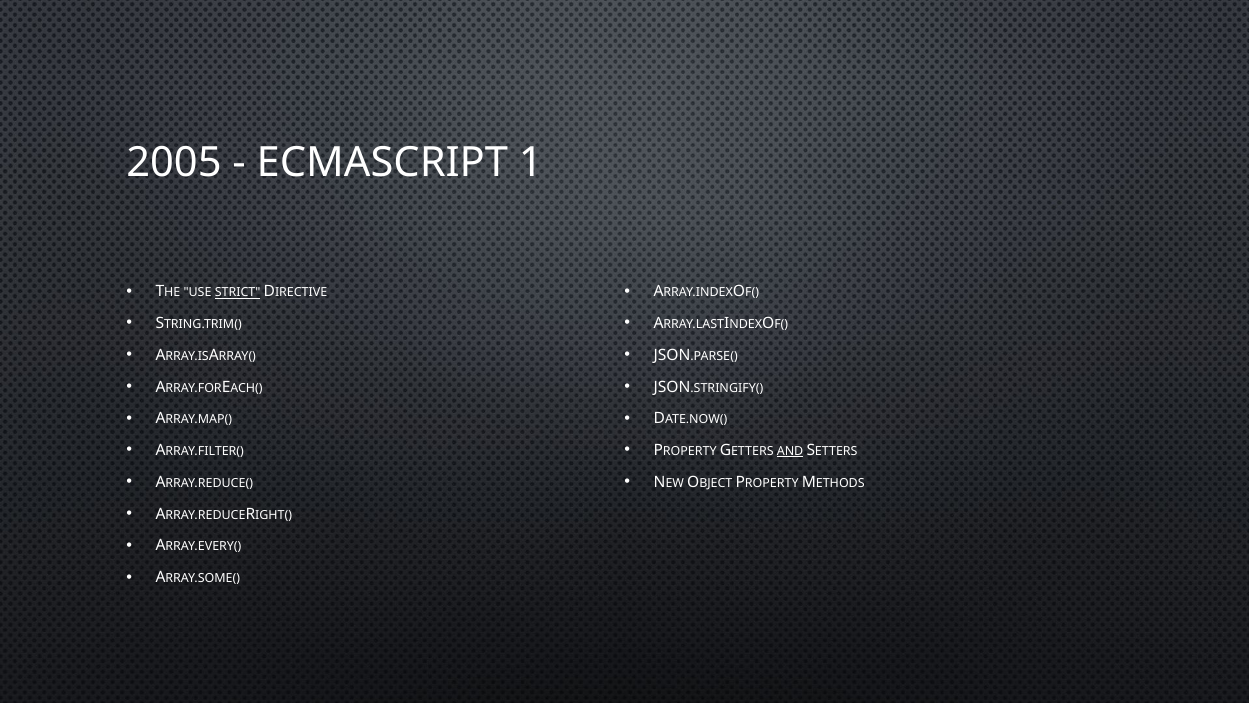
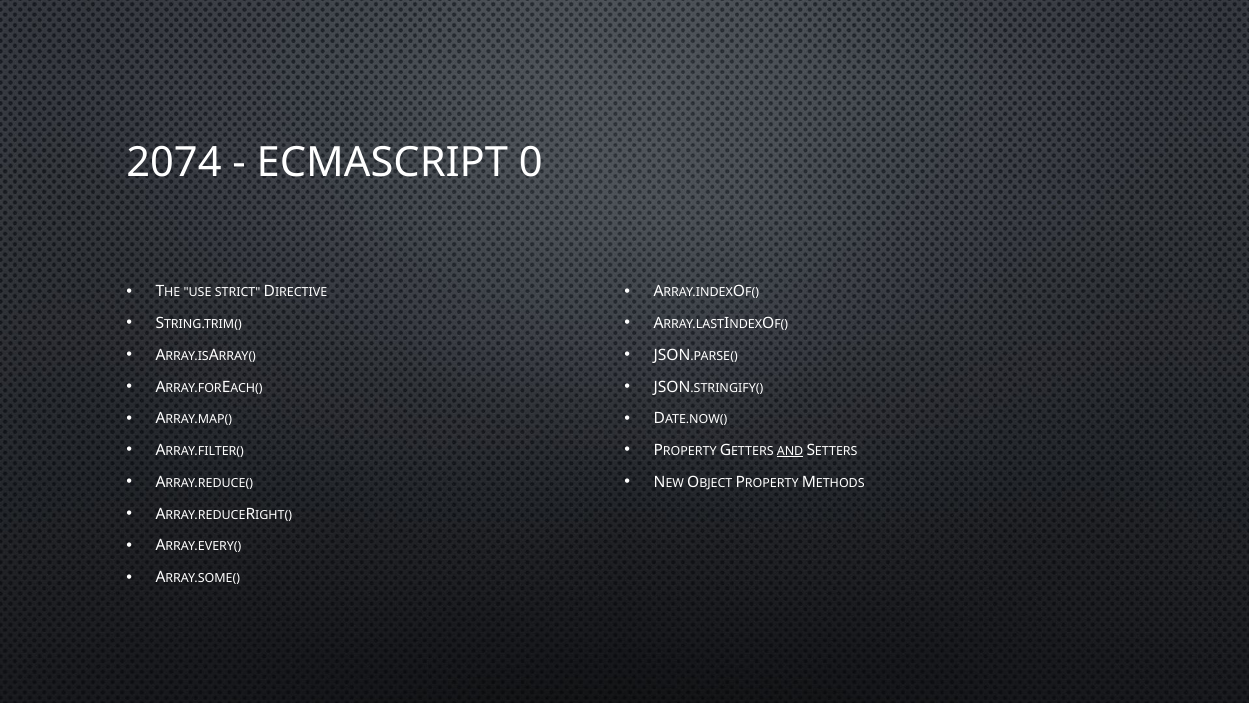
2005: 2005 -> 2074 (174, 163)
1: 1 -> 0 (531, 163)
STRICT underline: present -> none (238, 292)
